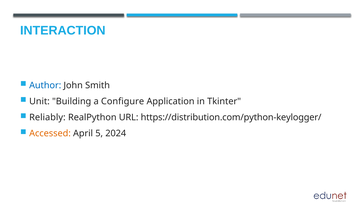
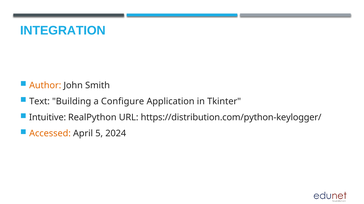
INTERACTION: INTERACTION -> INTEGRATION (63, 31)
Author colour: blue -> orange (45, 86)
Unit: Unit -> Text (39, 102)
Reliably: Reliably -> Intuitive (48, 118)
